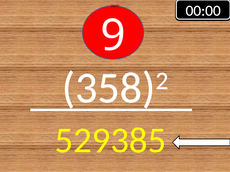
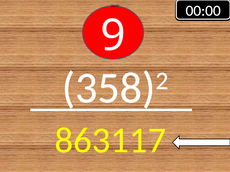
529385: 529385 -> 863117 (110, 141)
